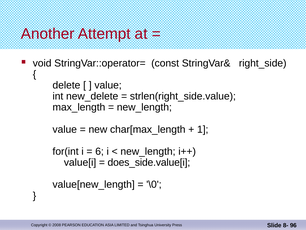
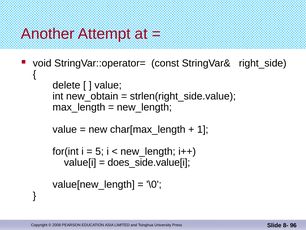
new_delete: new_delete -> new_obtain (92, 96)
6: 6 -> 5 (100, 151)
